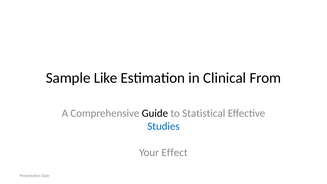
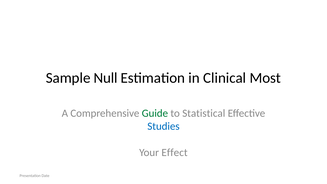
Like: Like -> Null (106, 78)
From: From -> Most (265, 78)
Guide colour: black -> green (155, 113)
